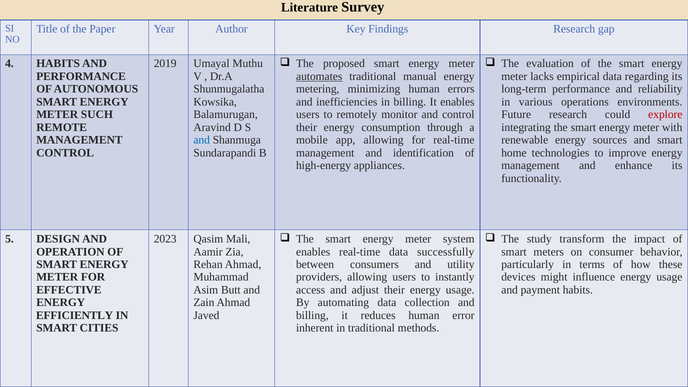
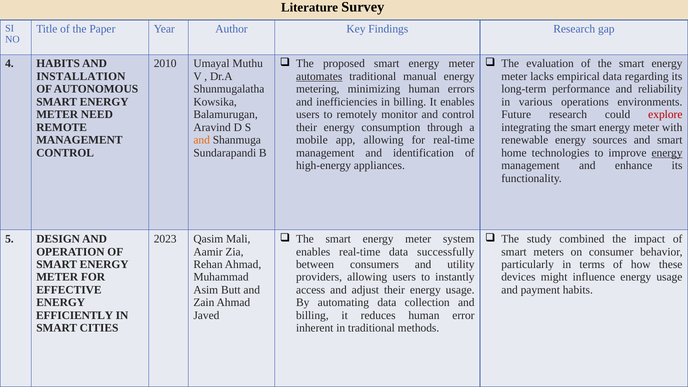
2019: 2019 -> 2010 (165, 64)
PERFORMANCE: PERFORMANCE -> INSTALLATION (81, 76)
SUCH: SUCH -> NEED (97, 115)
and colour: blue -> orange (202, 140)
energy underline: none -> present (667, 153)
transform: transform -> combined (582, 239)
